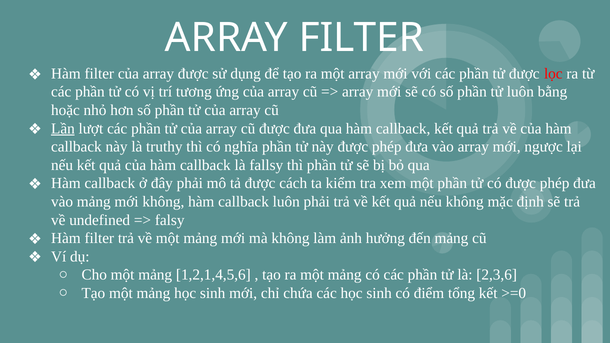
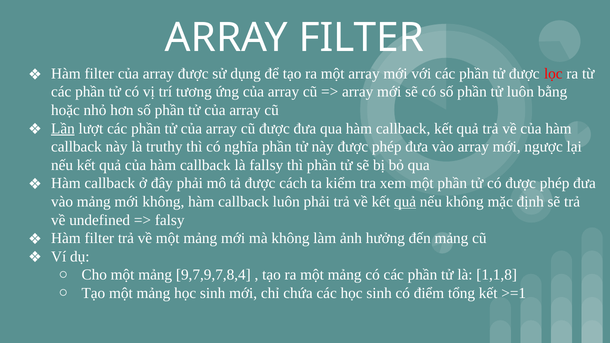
quả underline: none -> present (405, 202)
1,2,1,4,5,6: 1,2,1,4,5,6 -> 9,7,9,7,8,4 (213, 275)
2,3,6: 2,3,6 -> 1,1,8 (497, 275)
>=0: >=0 -> >=1 (514, 293)
